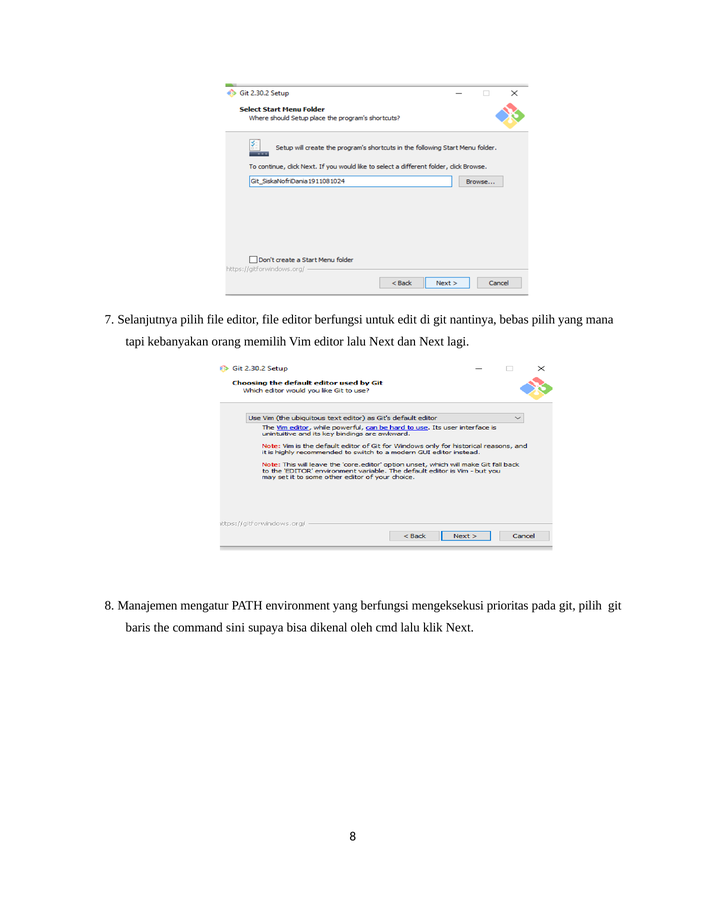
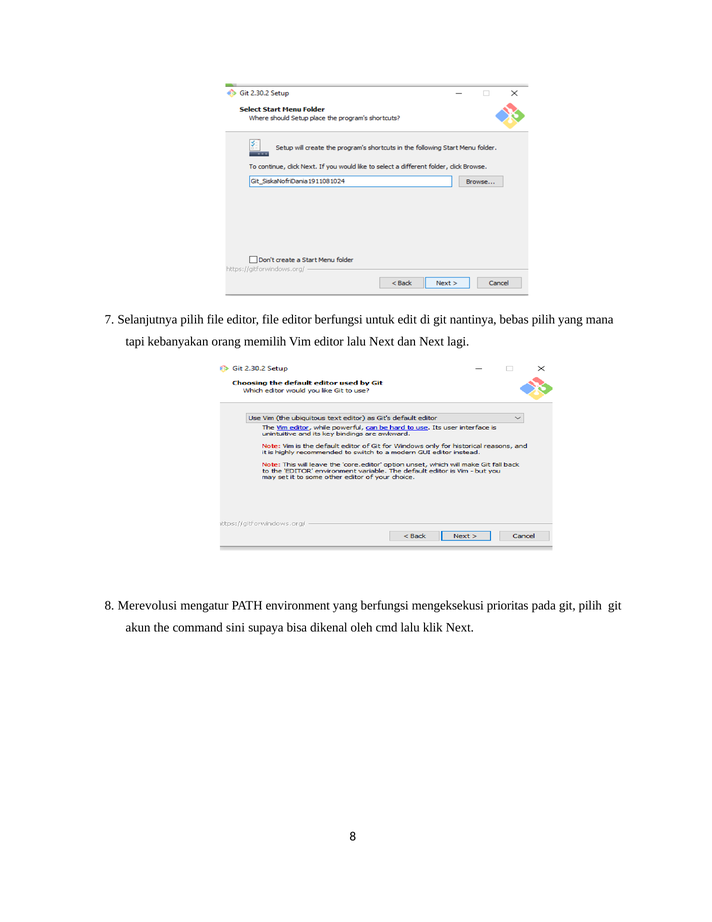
Manajemen: Manajemen -> Merevolusi (147, 605)
baris: baris -> akun (138, 627)
